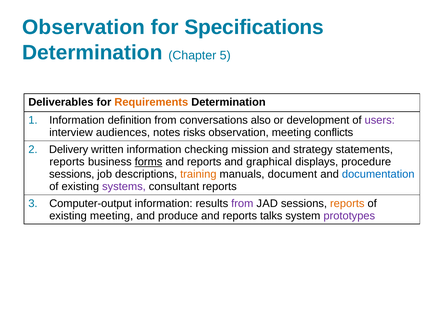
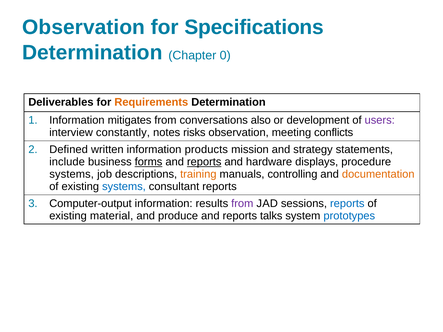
5: 5 -> 0 (225, 55)
definition: definition -> mitigates (130, 120)
audiences: audiences -> constantly (123, 133)
Delivery: Delivery -> Defined (69, 150)
checking: checking -> products (206, 150)
reports: reports -> include (67, 162)
reports underline: none -> present (204, 162)
graphical: graphical -> hardware (269, 162)
sessions: sessions -> systems (72, 174)
document: document -> controlling (292, 174)
documentation colour: blue -> orange (378, 174)
systems colour: purple -> blue (124, 187)
reports colour: orange -> blue (347, 204)
existing meeting: meeting -> material (112, 216)
prototypes colour: purple -> blue (349, 216)
